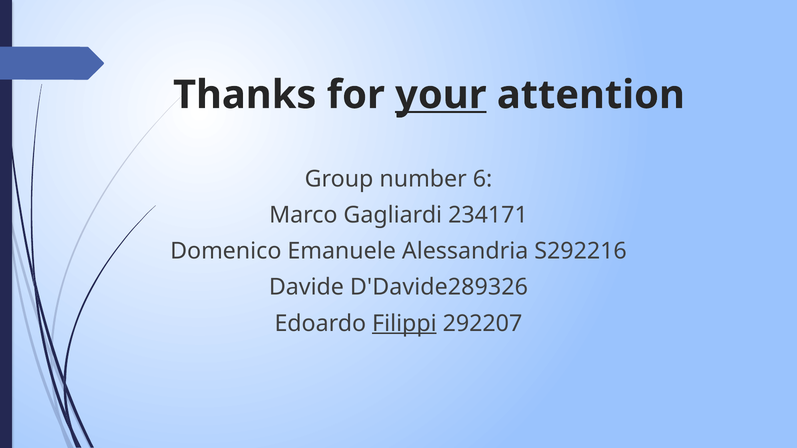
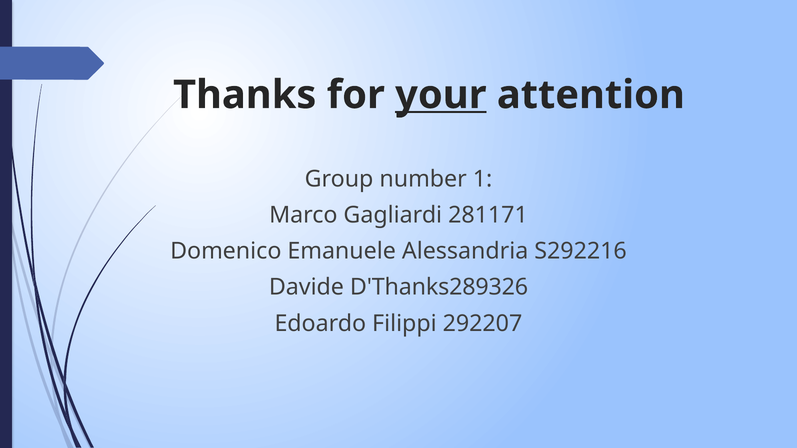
6: 6 -> 1 (483, 179)
234171: 234171 -> 281171 (488, 215)
D'Davide289326: D'Davide289326 -> D'Thanks289326 (439, 288)
Filippi underline: present -> none (404, 324)
